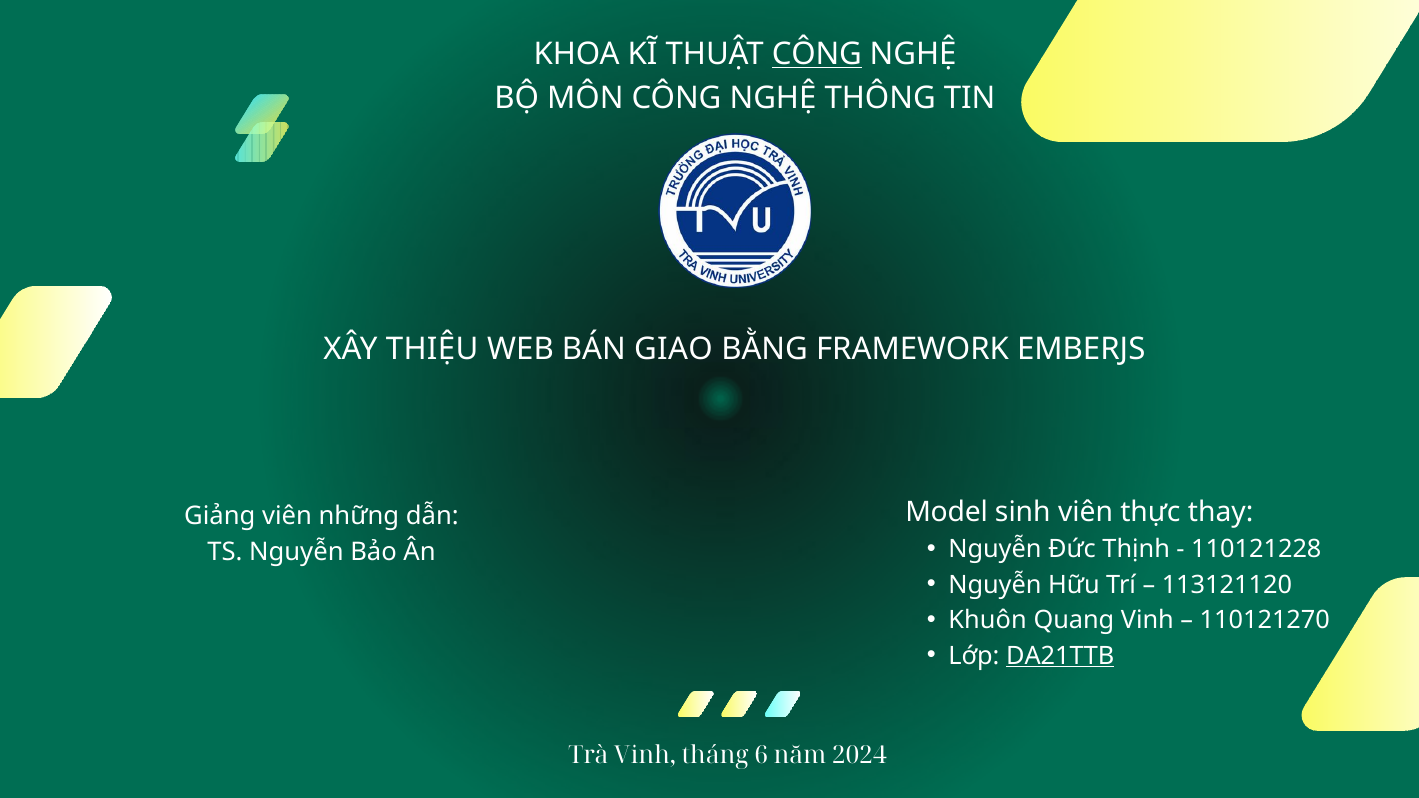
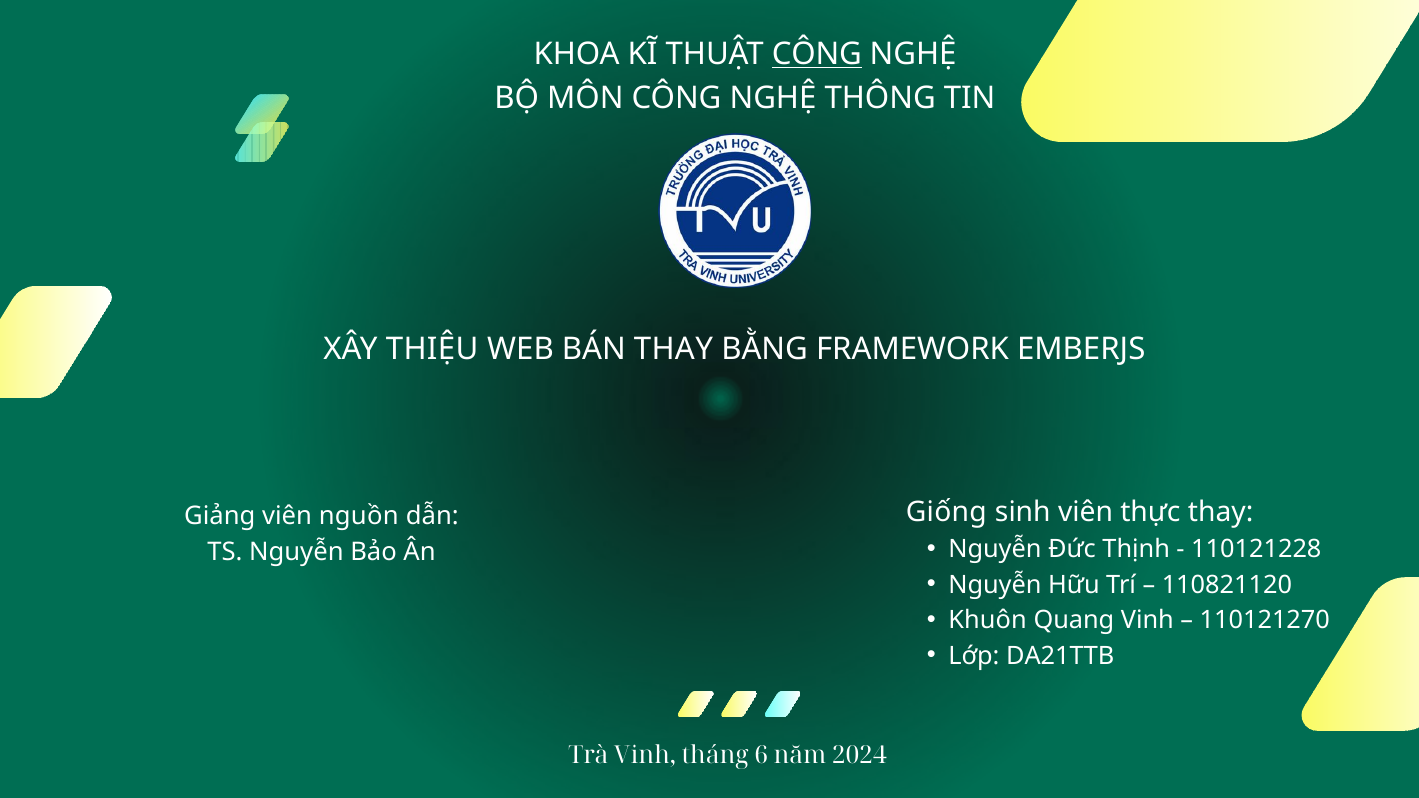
BÁN GIAO: GIAO -> THAY (673, 349)
Model: Model -> Giống (946, 512)
những: những -> nguồn (359, 516)
113121120: 113121120 -> 110821120 (1227, 585)
DA21TTB underline: present -> none (1060, 656)
